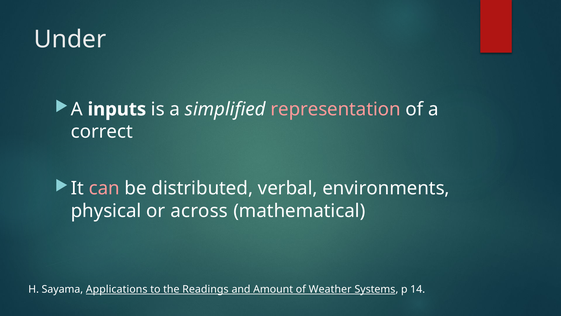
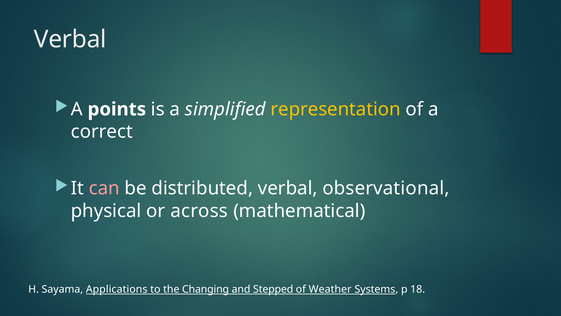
Under: Under -> Verbal (70, 39)
inputs: inputs -> points (117, 109)
representation colour: pink -> yellow (336, 109)
environments: environments -> observational (386, 188)
Readings: Readings -> Changing (206, 289)
Amount: Amount -> Stepped (273, 289)
14: 14 -> 18 (418, 289)
